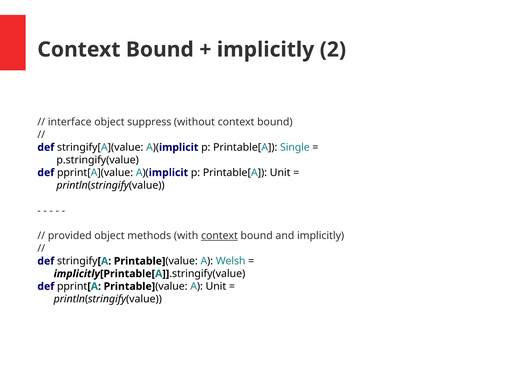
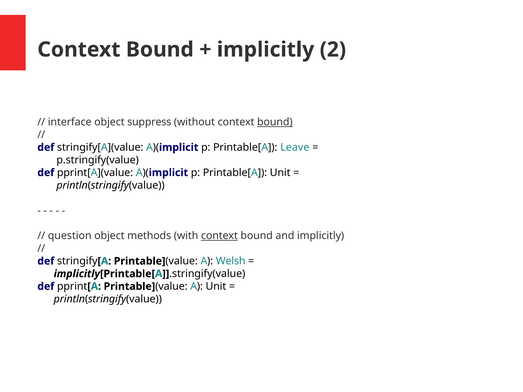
bound underline: none -> present (275, 122)
Single: Single -> Leave (295, 147)
provided: provided -> question (70, 236)
